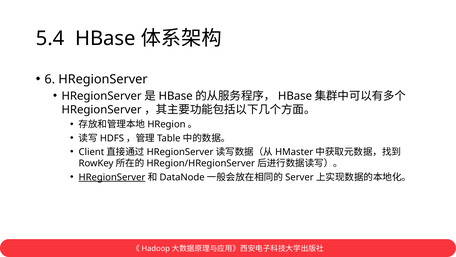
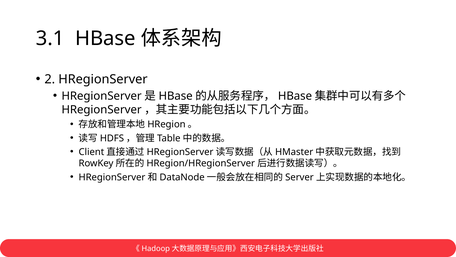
5.4: 5.4 -> 3.1 (50, 38)
6: 6 -> 2 (50, 79)
HRegionServer underline: present -> none (112, 177)
